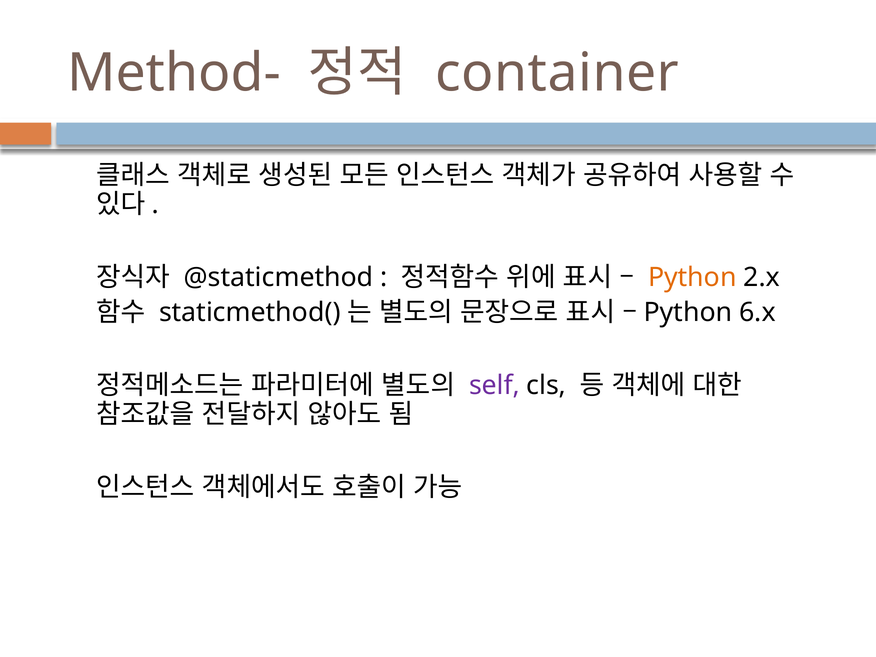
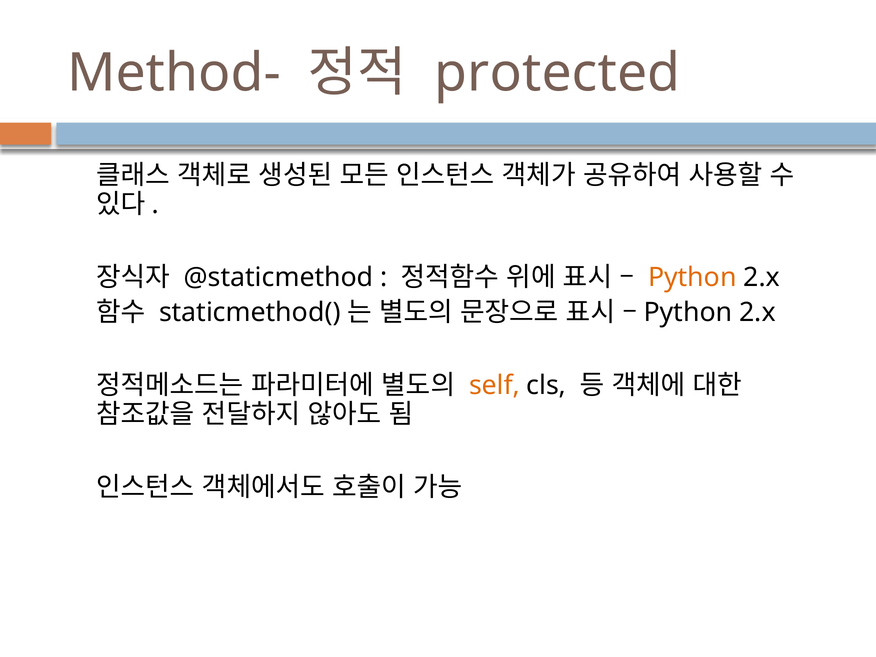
container: container -> protected (557, 73)
6.x: 6.x -> 2.x (757, 312)
self colour: purple -> orange (494, 385)
